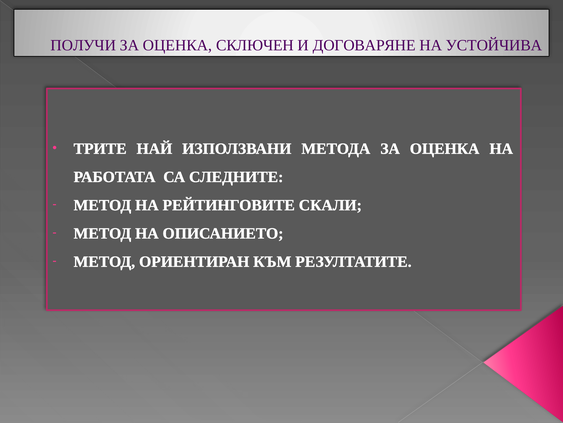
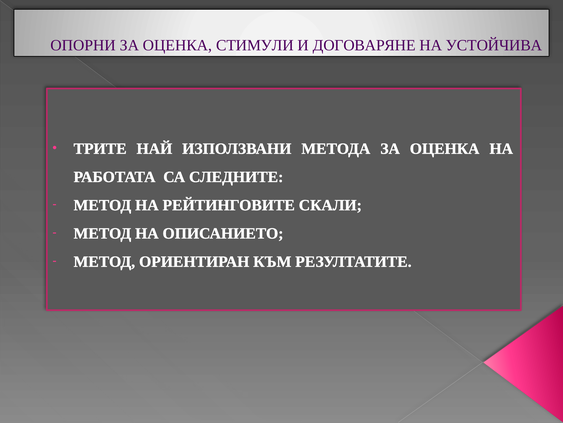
ПОЛУЧИ: ПОЛУЧИ -> ОПОРНИ (83, 45)
СКЛЮЧЕН: СКЛЮЧЕН -> СТИМУЛИ (255, 45)
